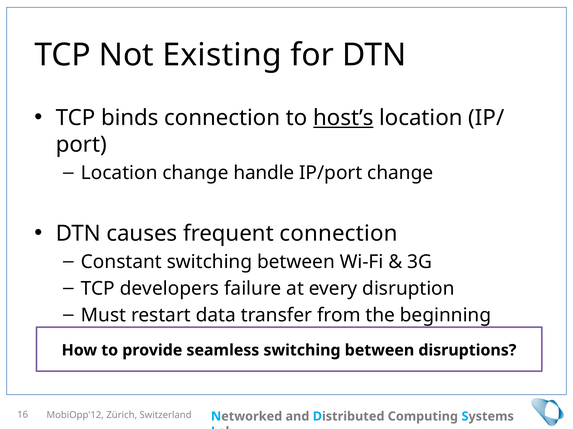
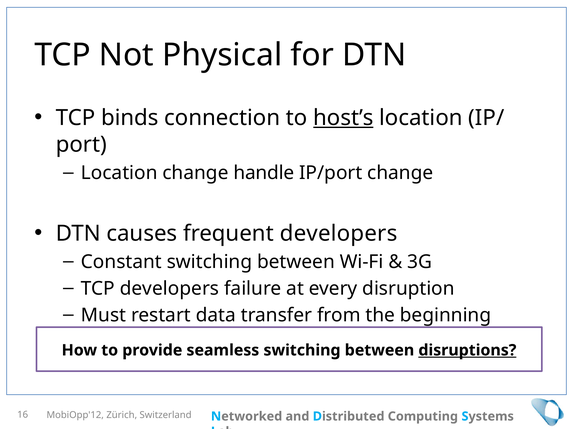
Existing: Existing -> Physical (222, 55)
frequent connection: connection -> developers (339, 234)
disruptions underline: none -> present (467, 351)
